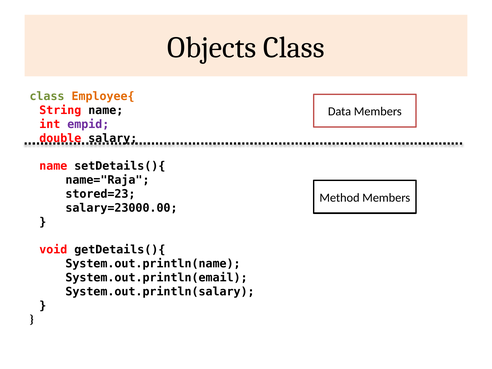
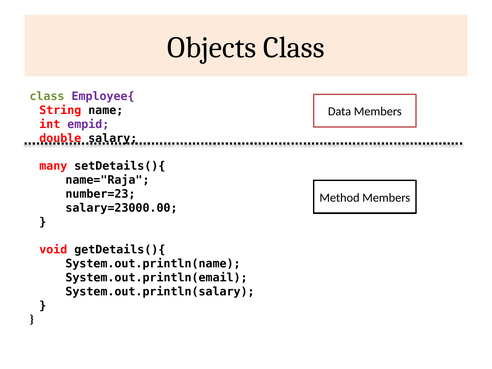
Employee{ colour: orange -> purple (103, 96)
name: name -> many (53, 166)
stored=23: stored=23 -> number=23 (100, 194)
